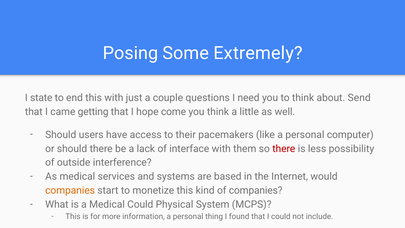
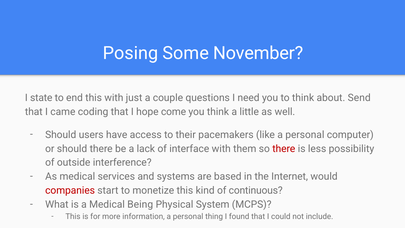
Extremely: Extremely -> November (258, 53)
getting: getting -> coding (93, 112)
companies colour: orange -> red (70, 190)
of companies: companies -> continuous (256, 190)
Medical Could: Could -> Being (140, 204)
